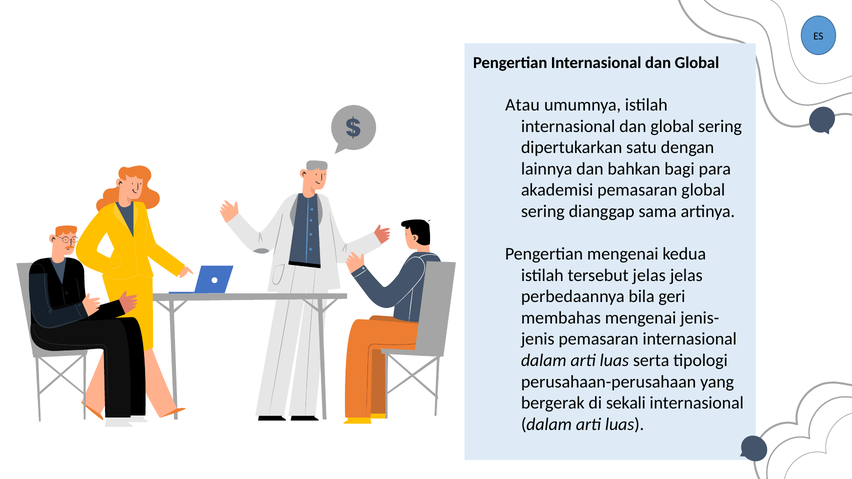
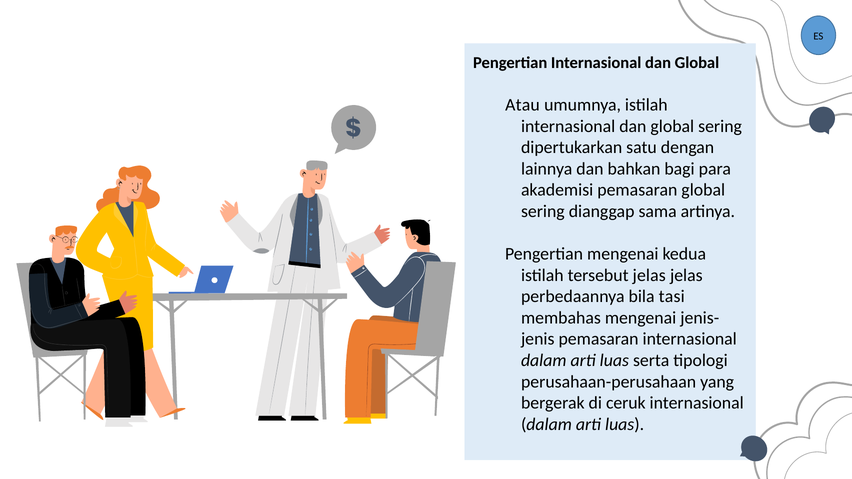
geri: geri -> tasi (672, 297)
sekali: sekali -> ceruk (626, 403)
